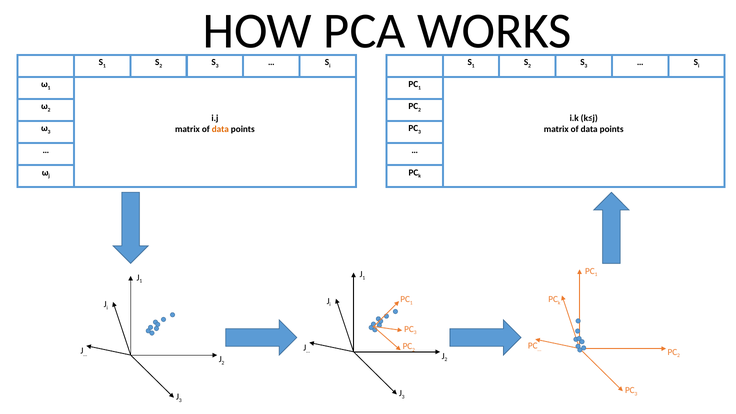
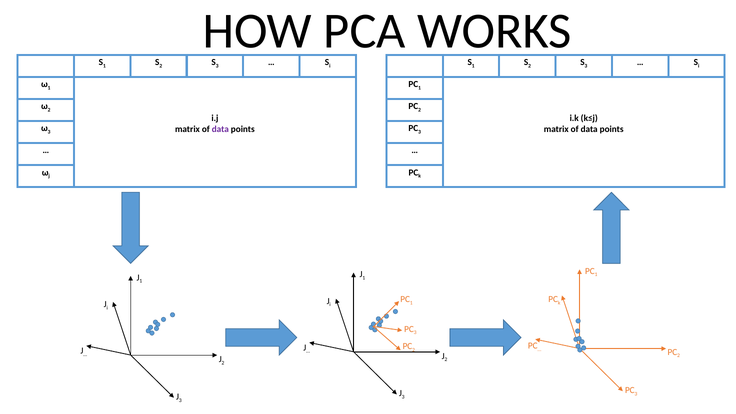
data colour: orange -> purple (220, 129)
